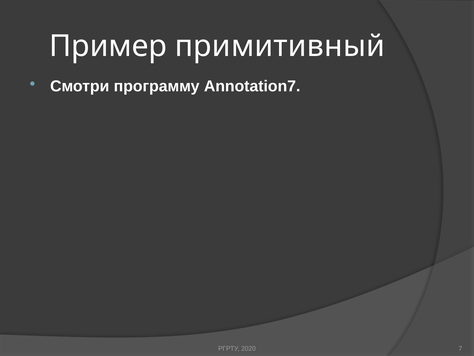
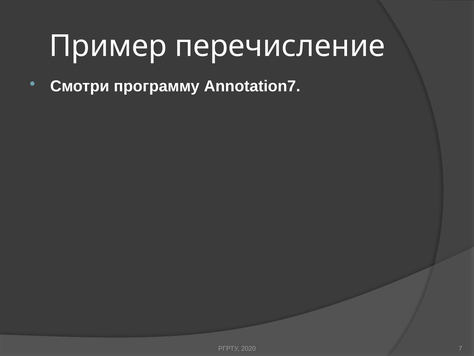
примитивный: примитивный -> перечисление (280, 46)
